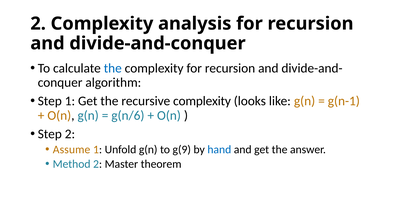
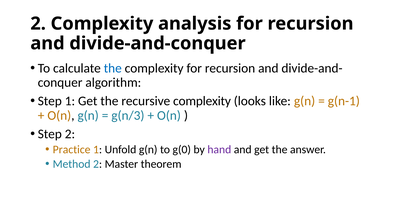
g(n/6: g(n/6 -> g(n/3 (128, 115)
Assume: Assume -> Practice (72, 149)
g(9: g(9 -> g(0 (182, 149)
hand colour: blue -> purple (219, 149)
